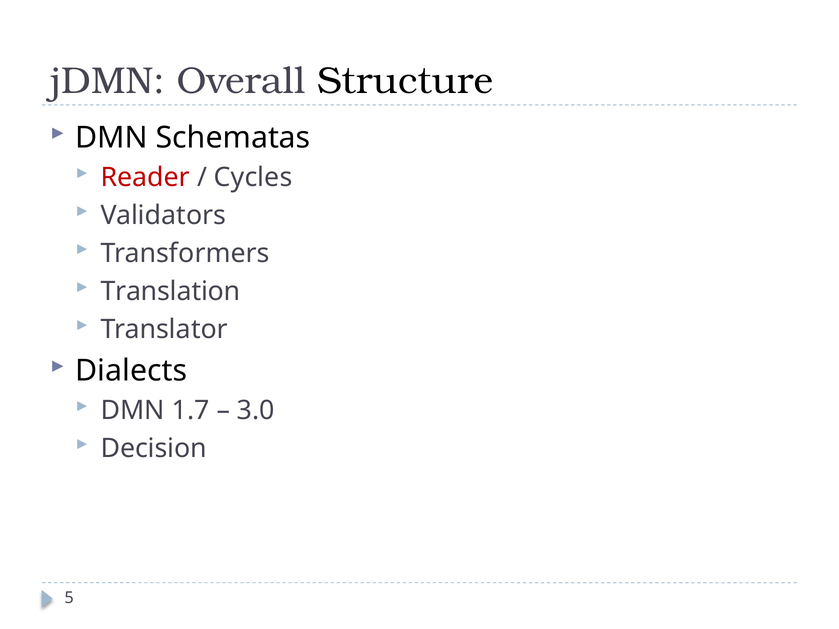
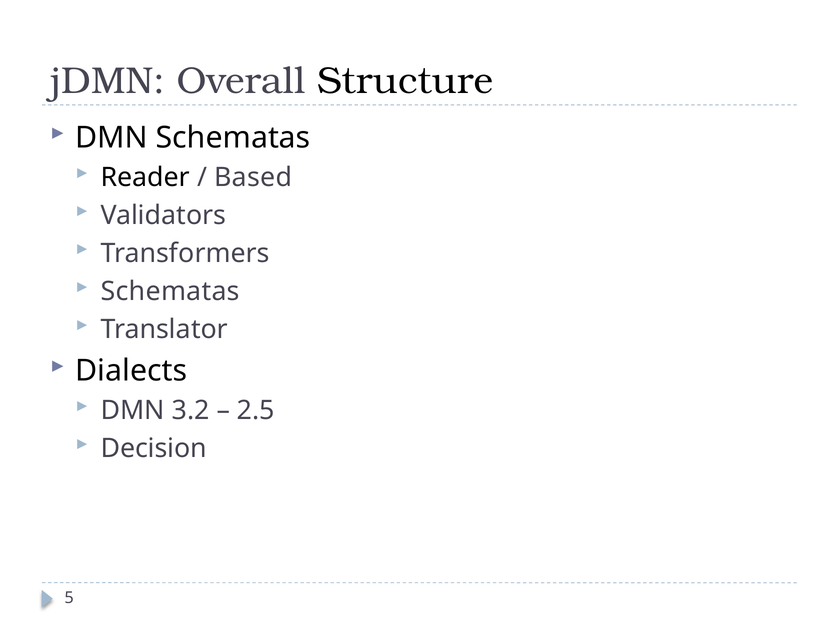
Reader colour: red -> black (145, 177)
Cycles: Cycles -> Based (253, 177)
Translation: Translation -> Schematas (170, 291)
1.7: 1.7 -> 3.2 (191, 411)
3.0: 3.0 -> 2.5 (256, 411)
